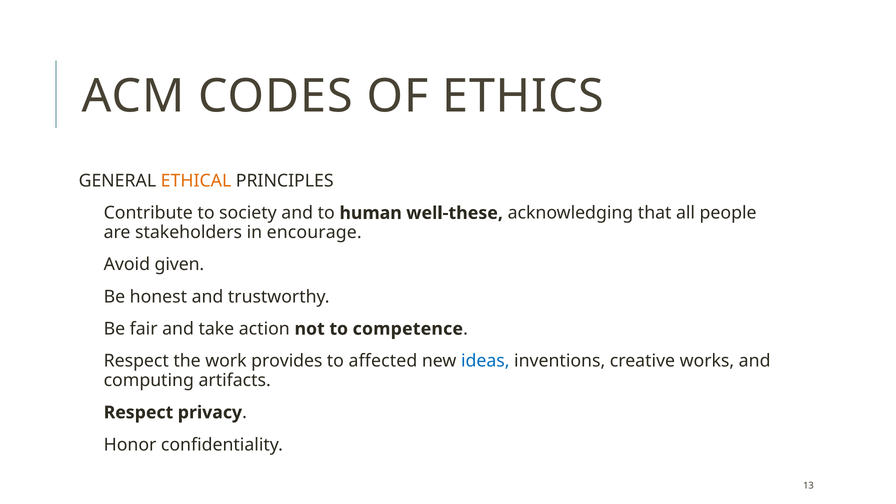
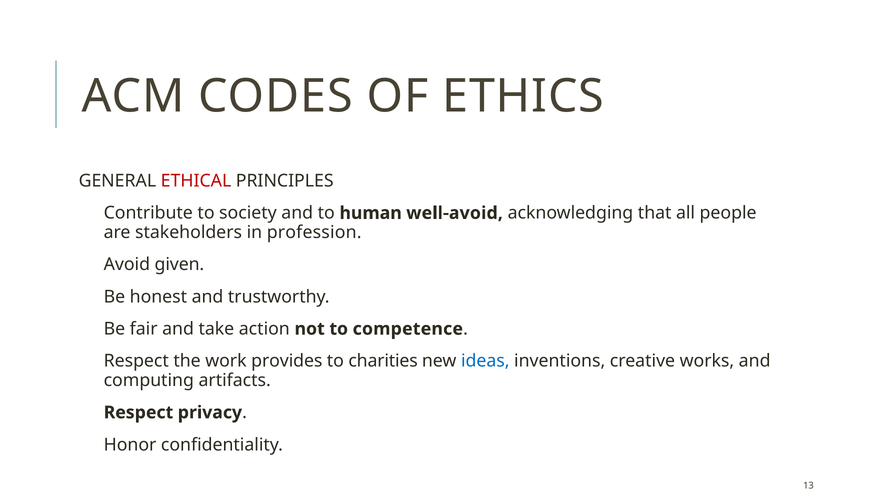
ETHICAL colour: orange -> red (196, 181)
well-these: well-these -> well-avoid (455, 213)
encourage: encourage -> profession (314, 232)
affected: affected -> charities (383, 361)
